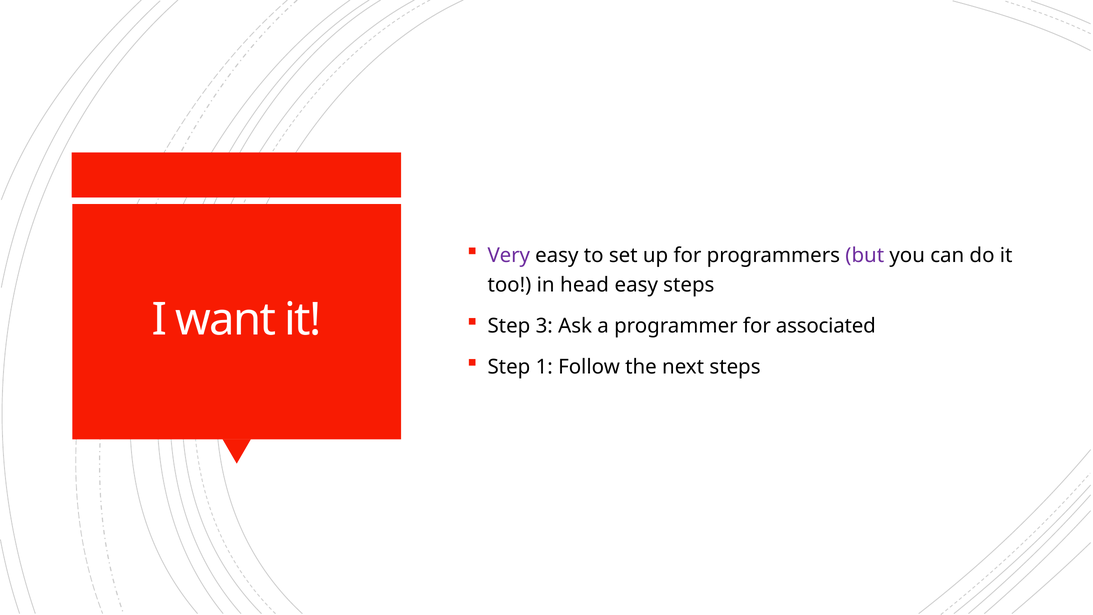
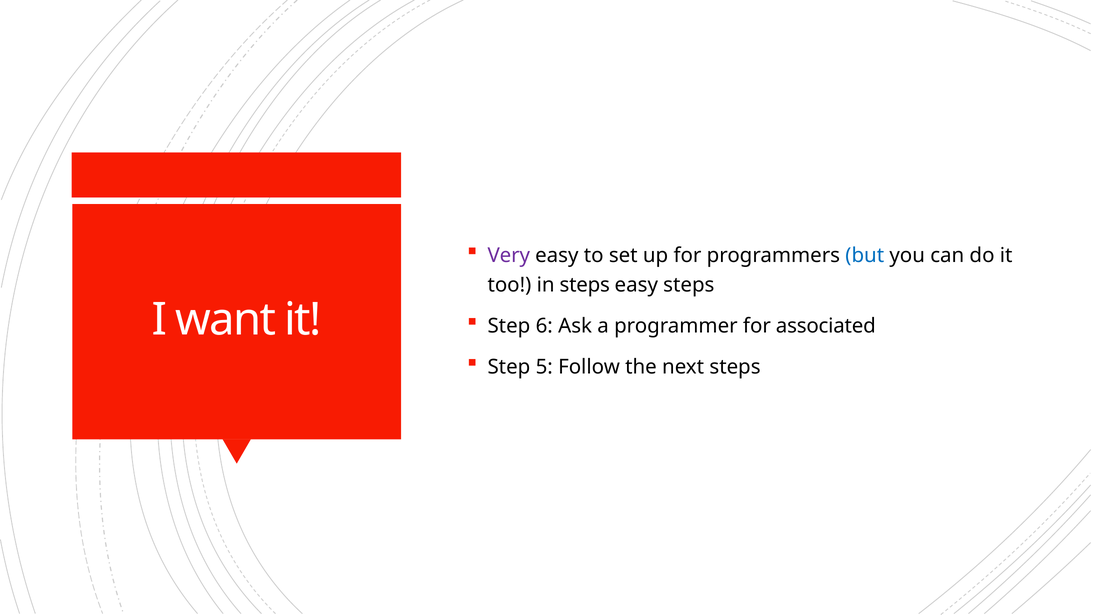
but colour: purple -> blue (865, 255)
in head: head -> steps (585, 285)
3: 3 -> 6 (544, 326)
1: 1 -> 5 (544, 367)
